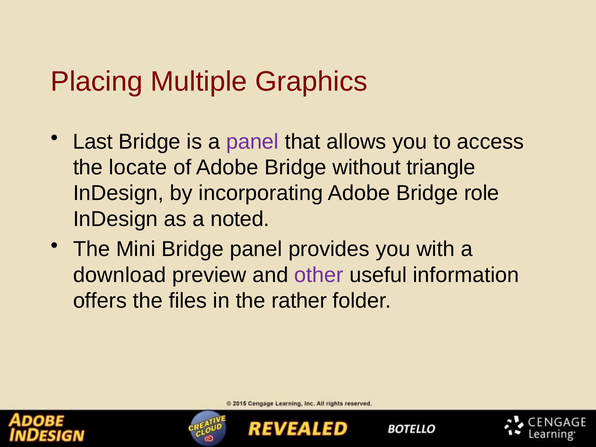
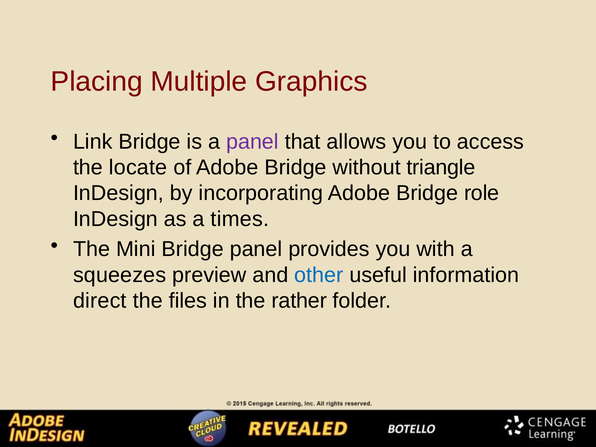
Last: Last -> Link (93, 142)
noted: noted -> times (240, 219)
download: download -> squeezes (120, 275)
other colour: purple -> blue (319, 275)
offers: offers -> direct (100, 301)
